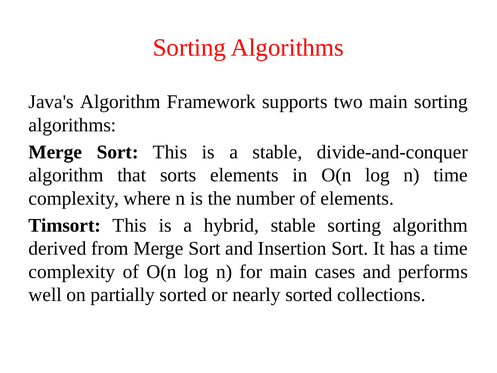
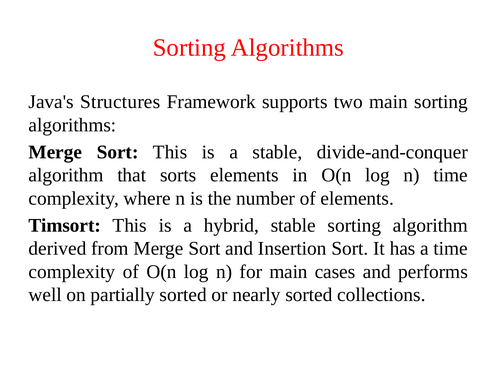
Java's Algorithm: Algorithm -> Structures (120, 102)
